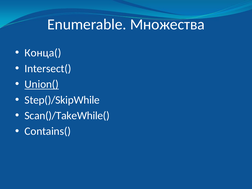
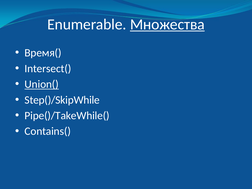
Множества underline: none -> present (167, 24)
Конца(: Конца( -> Время( (43, 53)
Scan()/TakeWhile(: Scan()/TakeWhile( -> Pipe()/TakeWhile( (67, 116)
